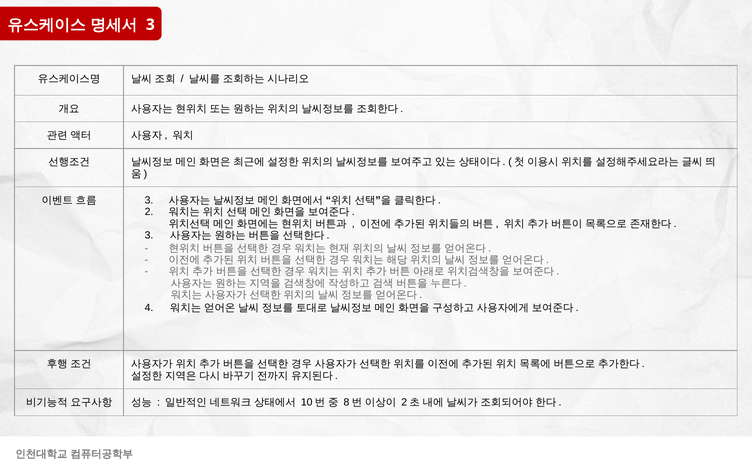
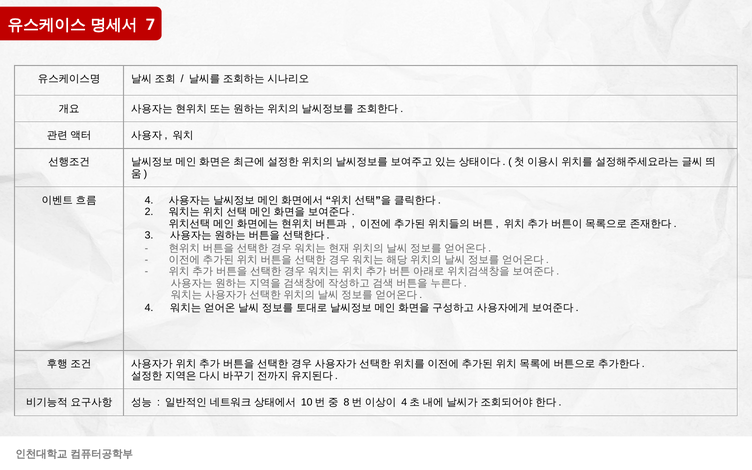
3: 3 -> 7 (150, 25)
3: 3 -> 4 (149, 200)
2: 2 -> 4 (404, 402)
